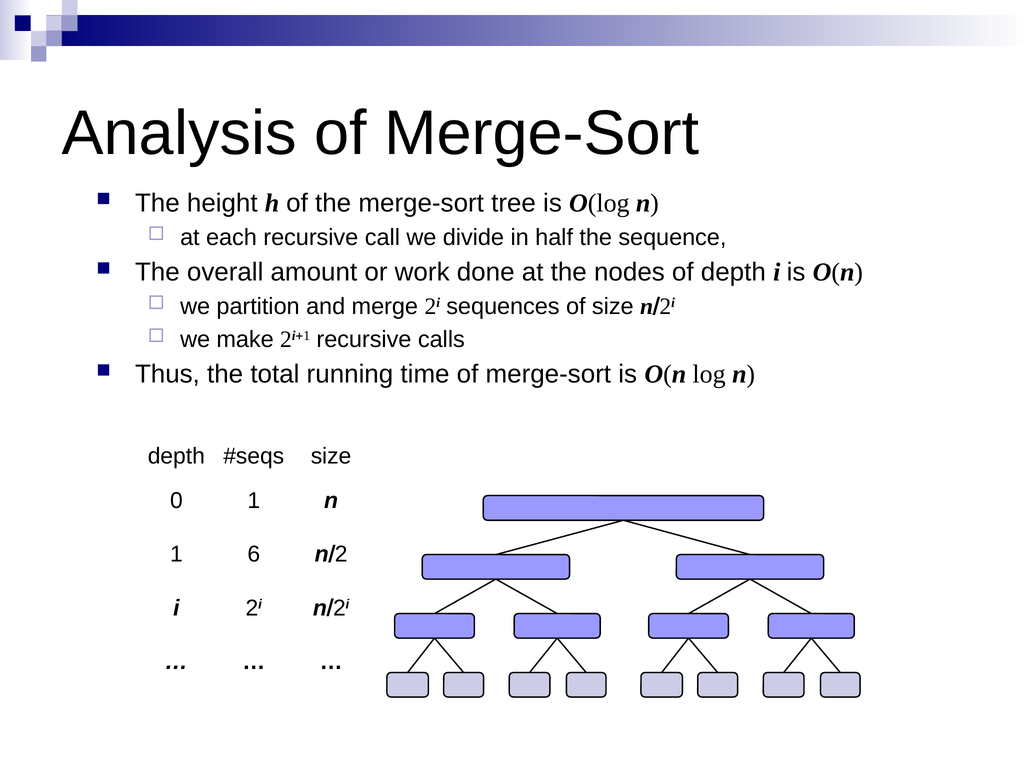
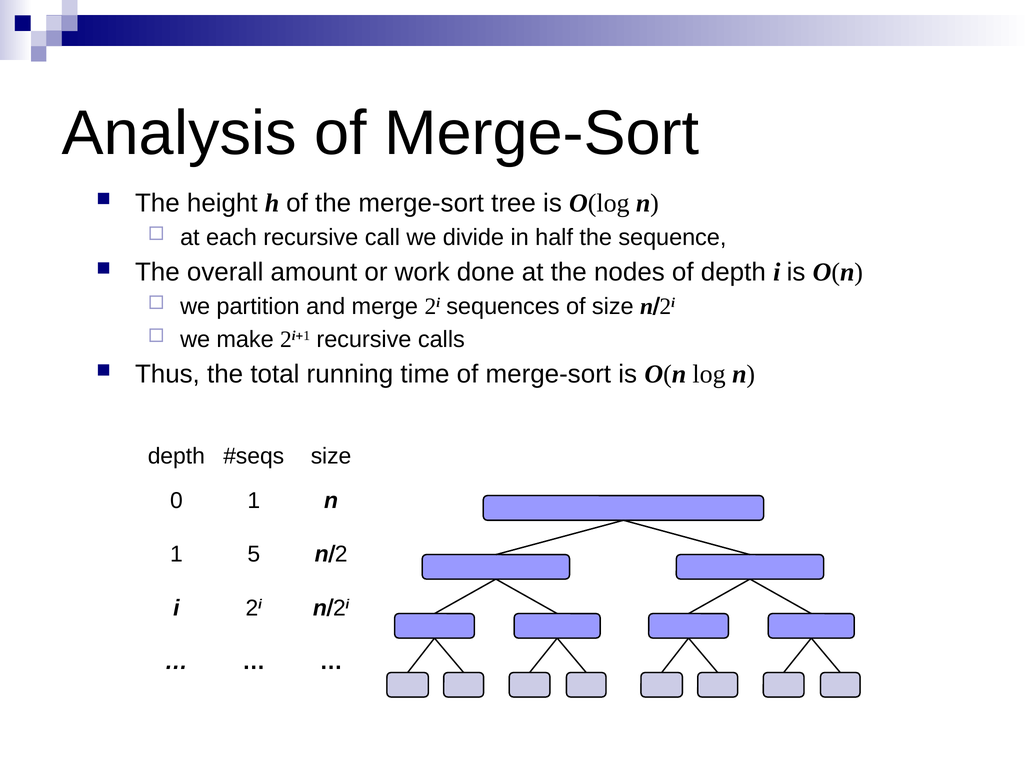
6: 6 -> 5 (254, 554)
